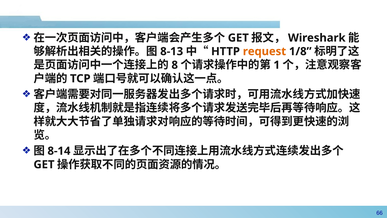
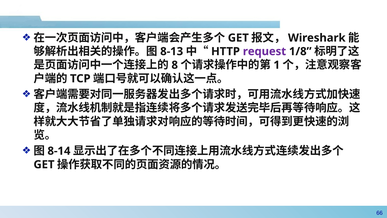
request colour: orange -> purple (264, 51)
